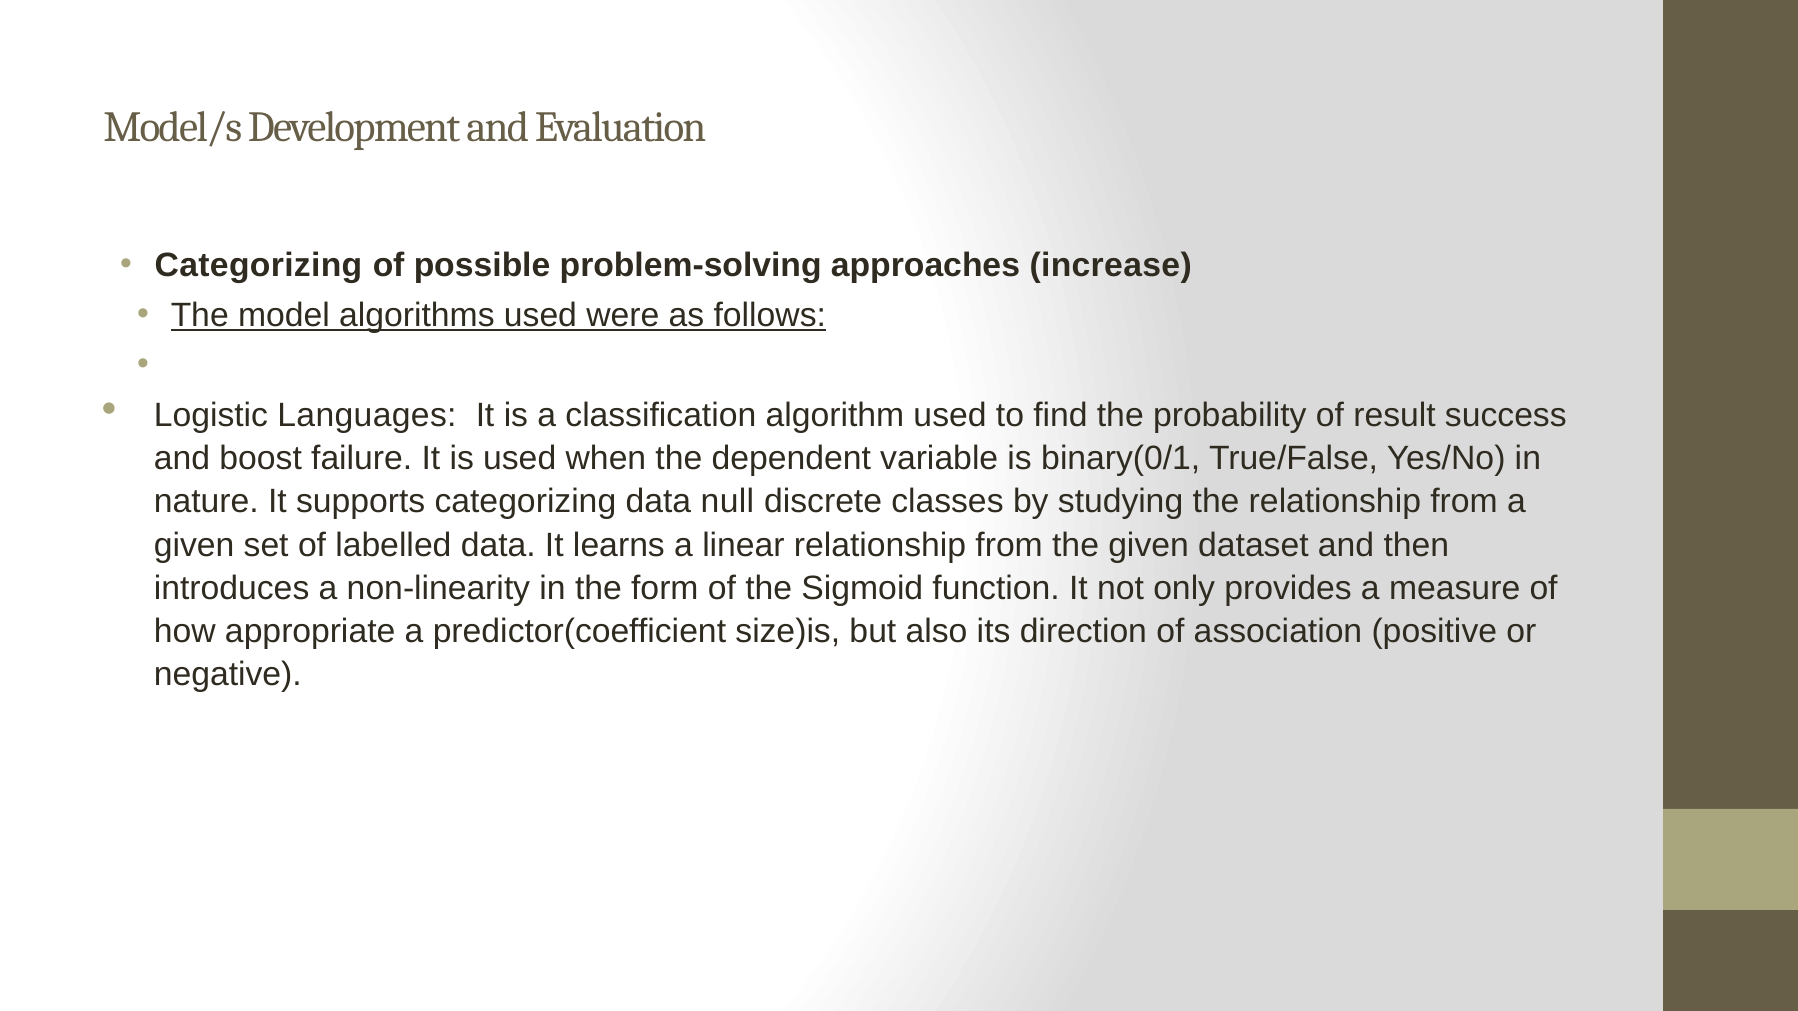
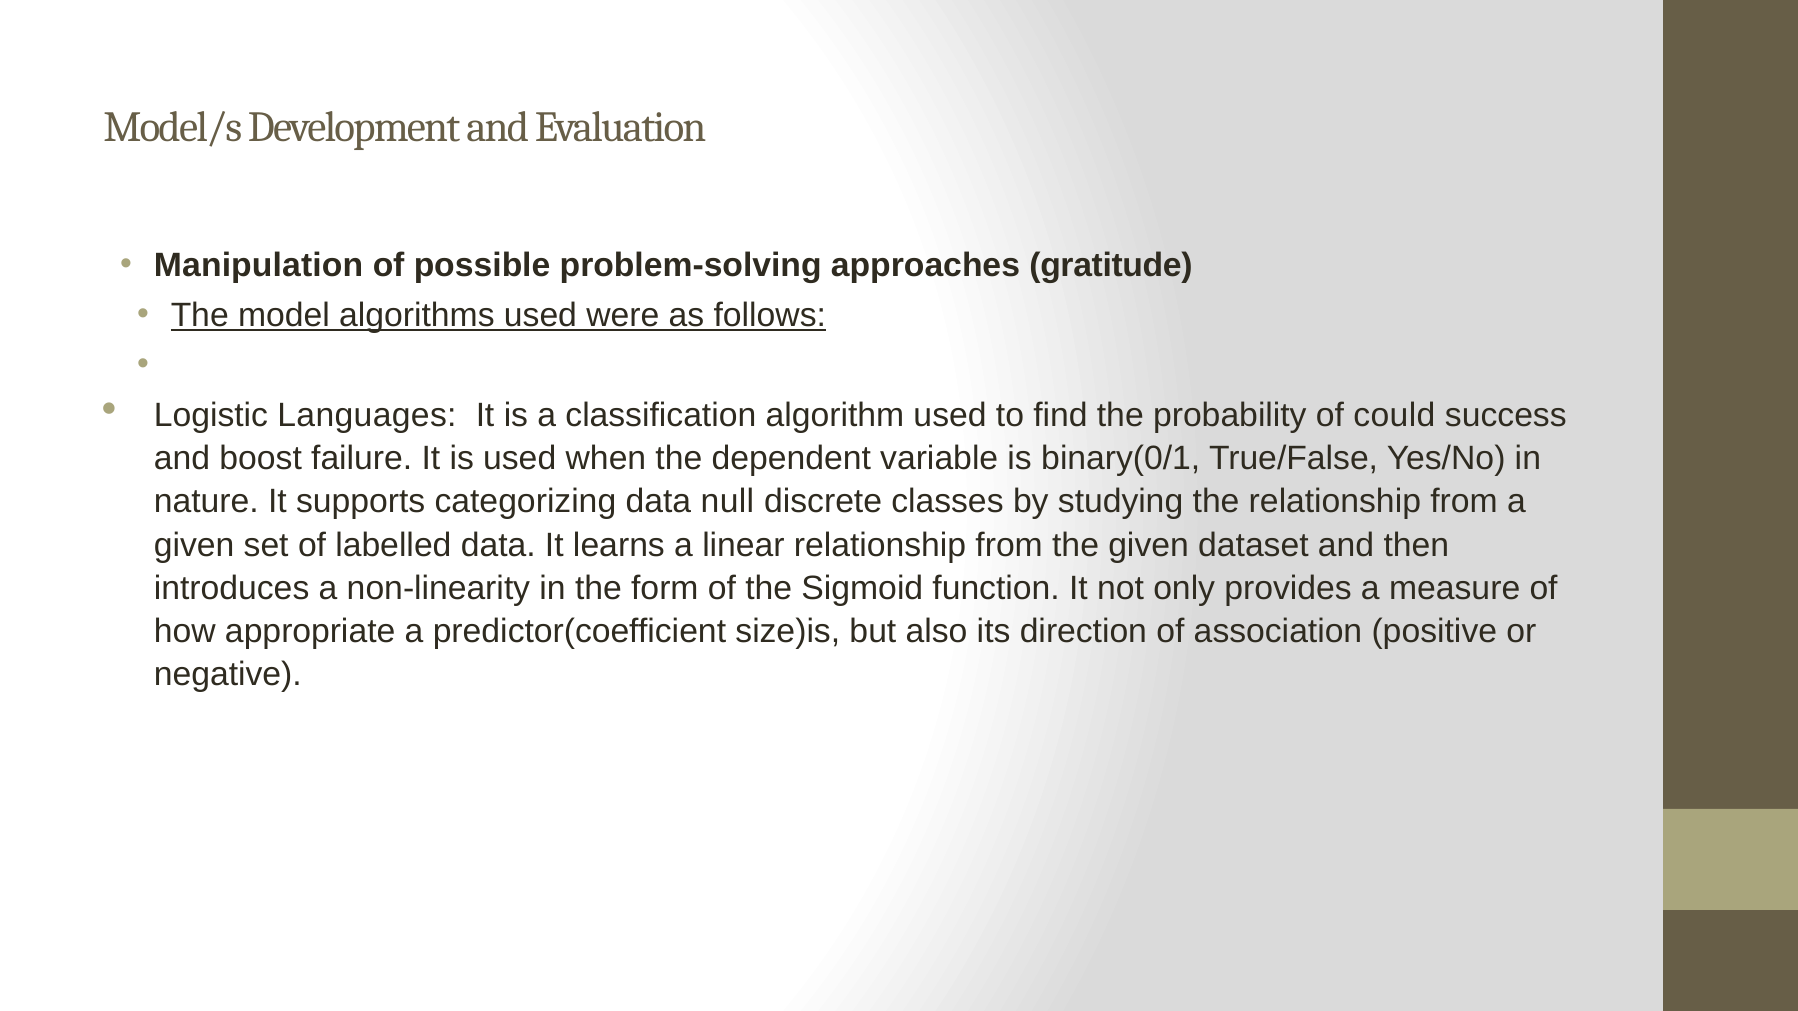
Categorizing: Categorizing -> Manipulation (259, 265)
increase: increase -> gratitude (1111, 265)
result: result -> could (1394, 415)
